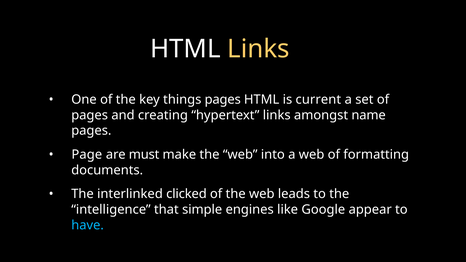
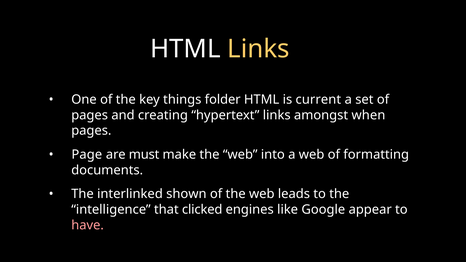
things pages: pages -> folder (223, 100)
name: name -> when (368, 115)
clicked: clicked -> shown (186, 194)
simple: simple -> clicked (202, 210)
have colour: light blue -> pink (88, 225)
